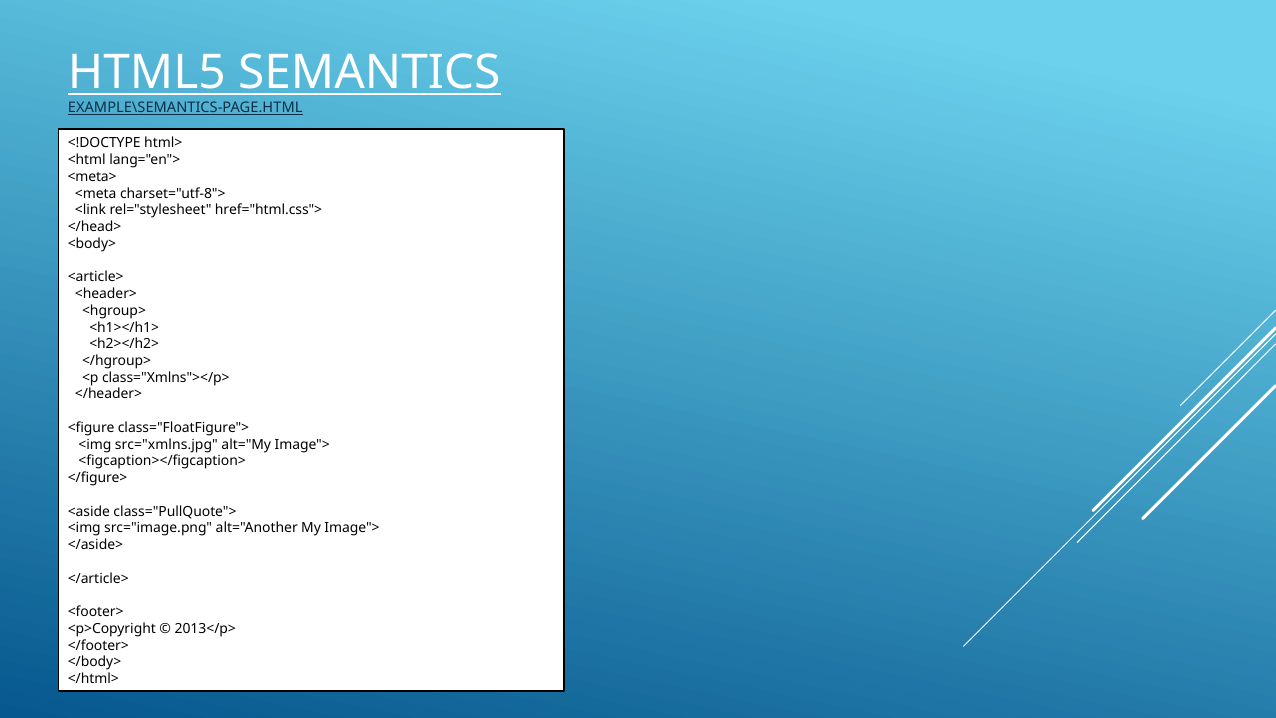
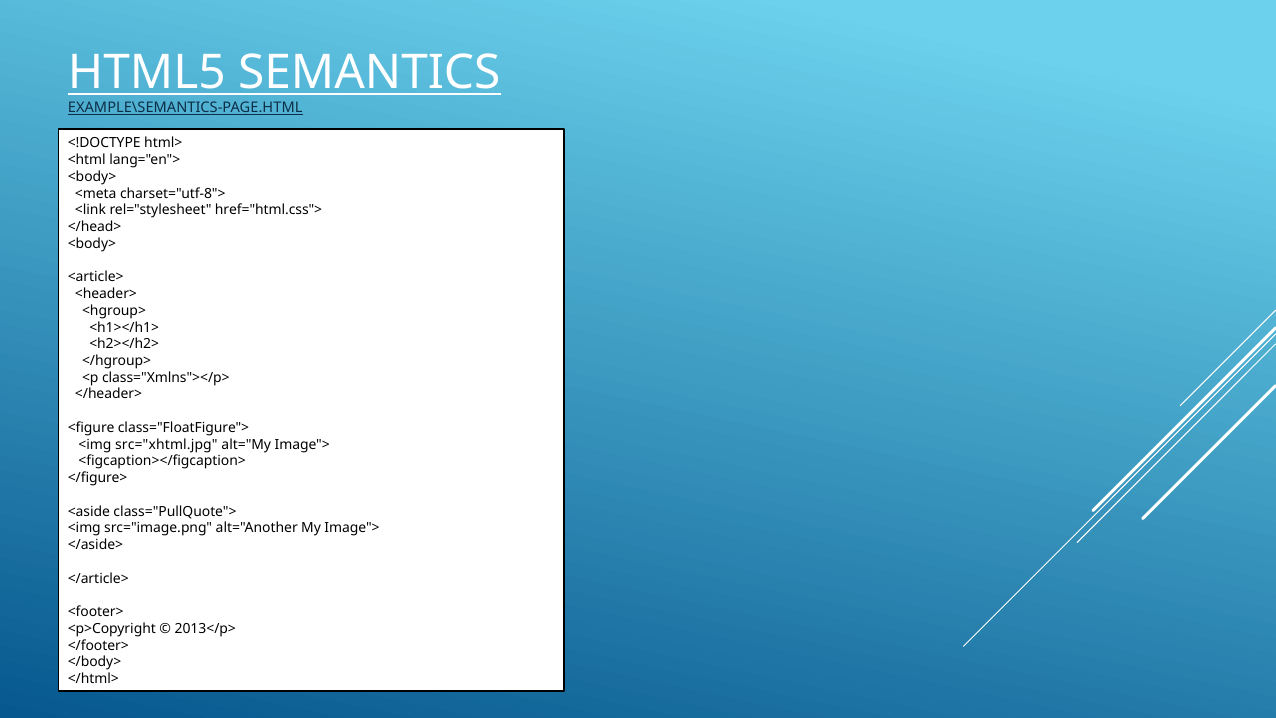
<meta>: <meta> -> <body> (92, 177)
src="xmlns.jpg: src="xmlns.jpg -> src="xhtml.jpg (166, 444)
